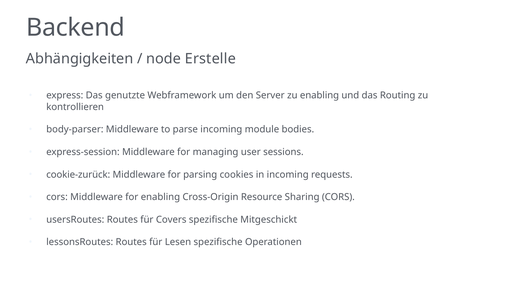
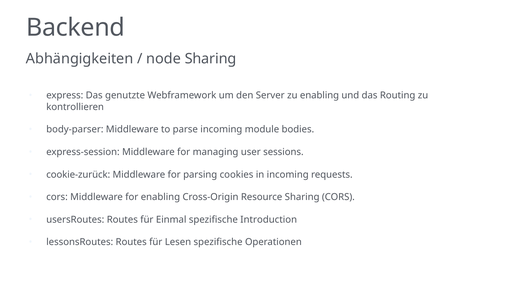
node Erstelle: Erstelle -> Sharing (211, 59)
Covers: Covers -> Einmal (171, 220)
Mitgeschickt: Mitgeschickt -> Introduction (269, 220)
